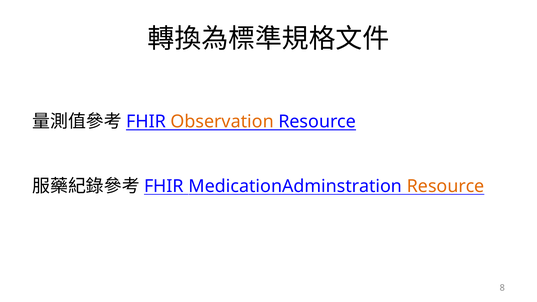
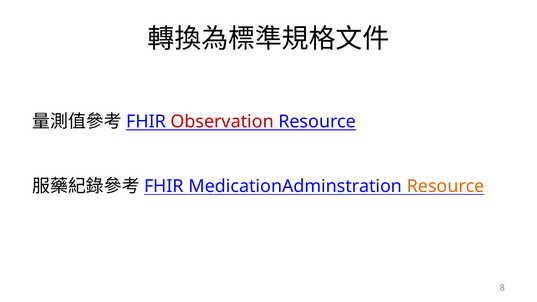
Observation colour: orange -> red (222, 122)
